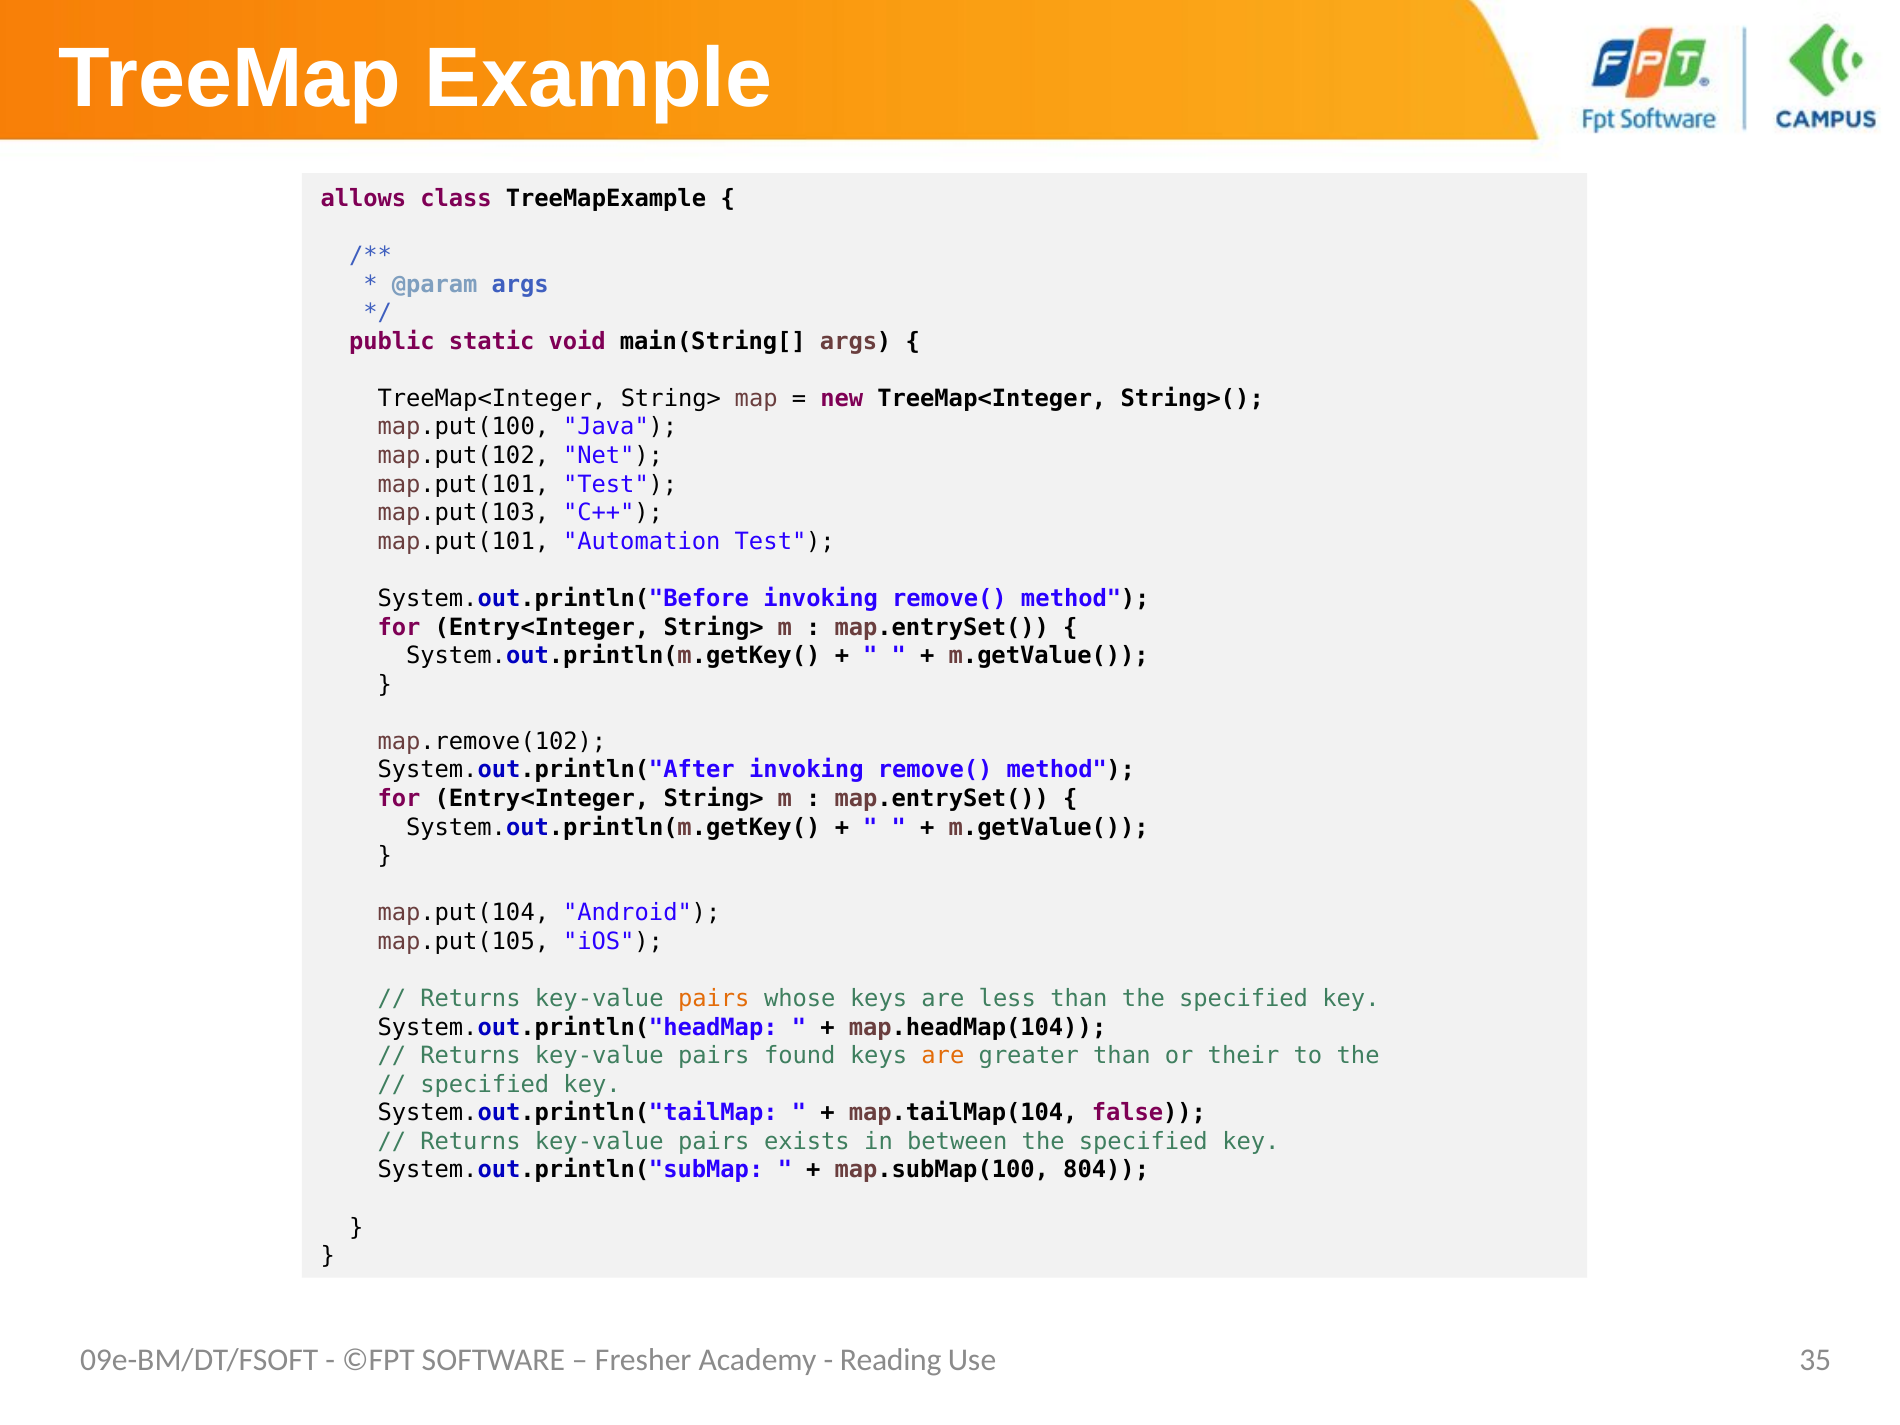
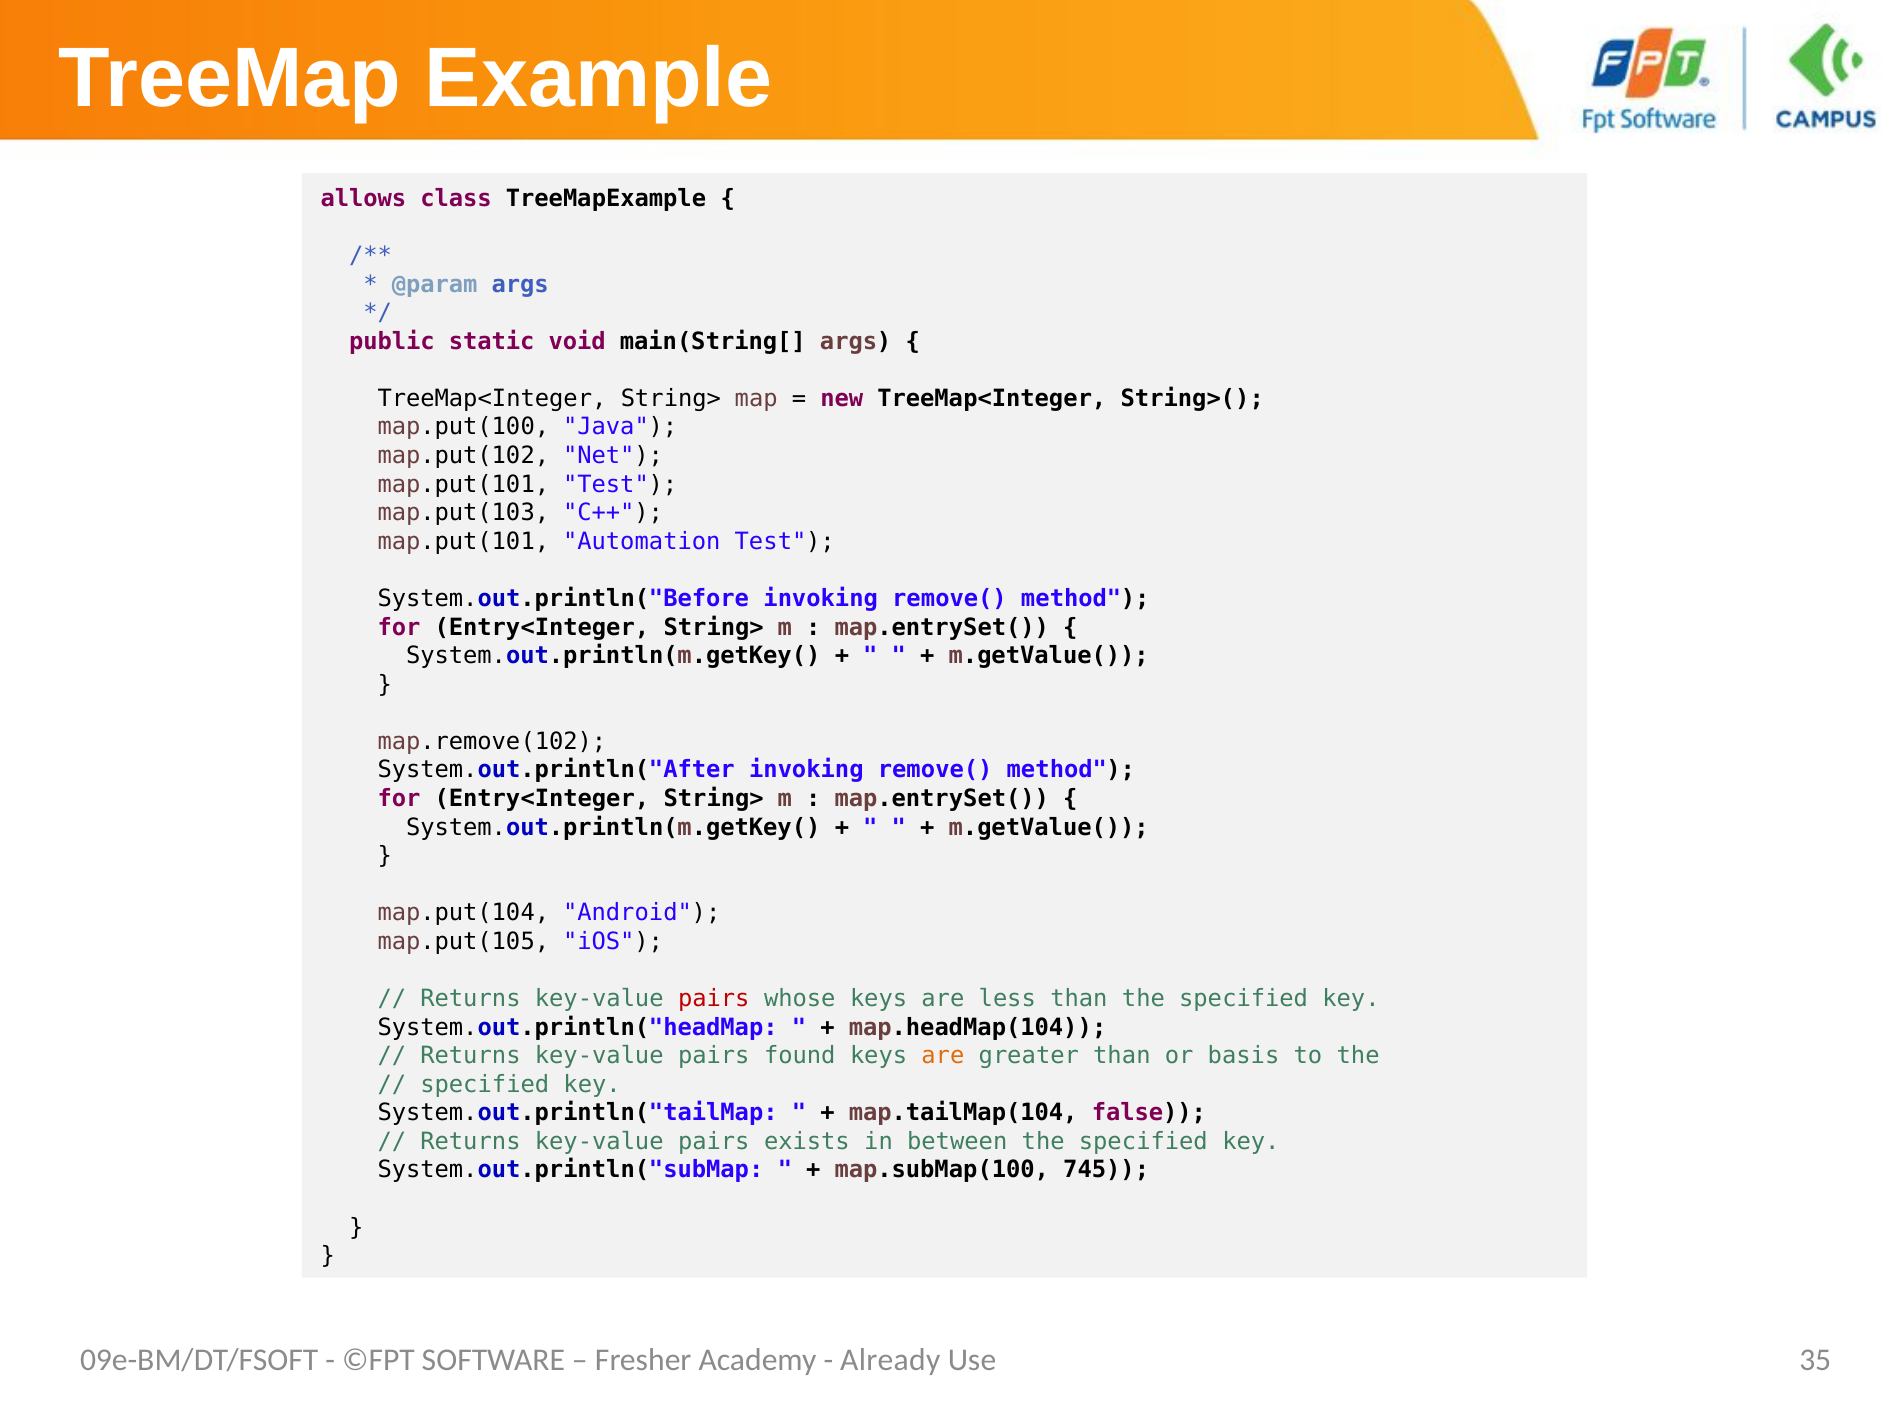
pairs colour: orange -> red (714, 999)
their: their -> basis (1244, 1056)
804: 804 -> 745 (1106, 1170)
Reading: Reading -> Already (890, 1361)
